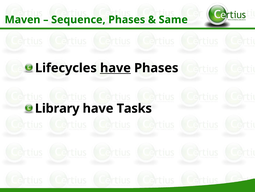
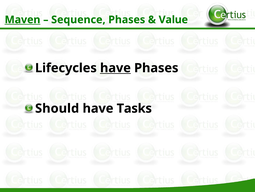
Maven underline: none -> present (23, 20)
Same: Same -> Value (173, 20)
Library: Library -> Should (57, 108)
